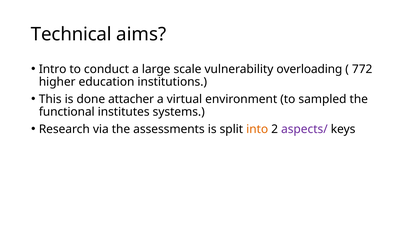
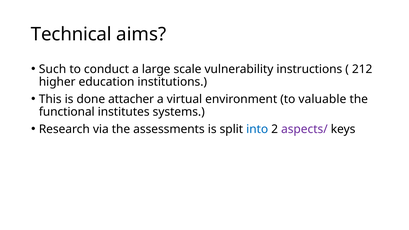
Intro: Intro -> Such (53, 69)
overloading: overloading -> instructions (309, 69)
772: 772 -> 212 (362, 69)
sampled: sampled -> valuable (322, 99)
into colour: orange -> blue (257, 129)
